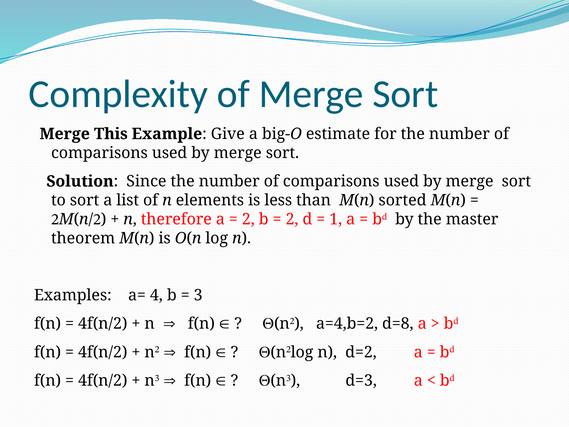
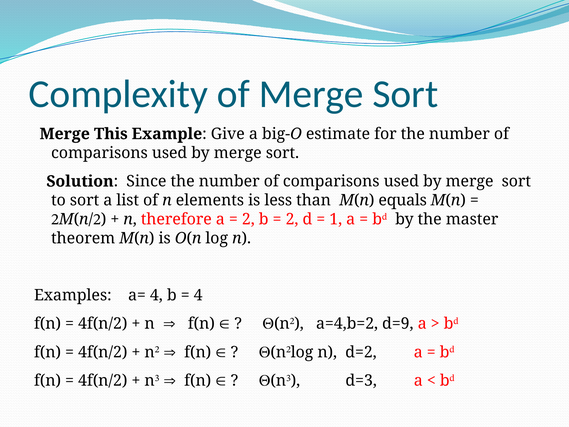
sorted: sorted -> equals (403, 200)
3: 3 -> 4 (198, 295)
d=8: d=8 -> d=9 (398, 324)
